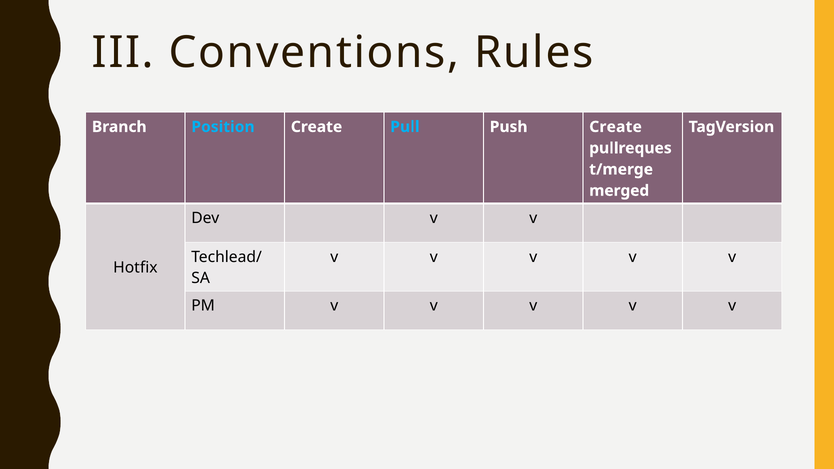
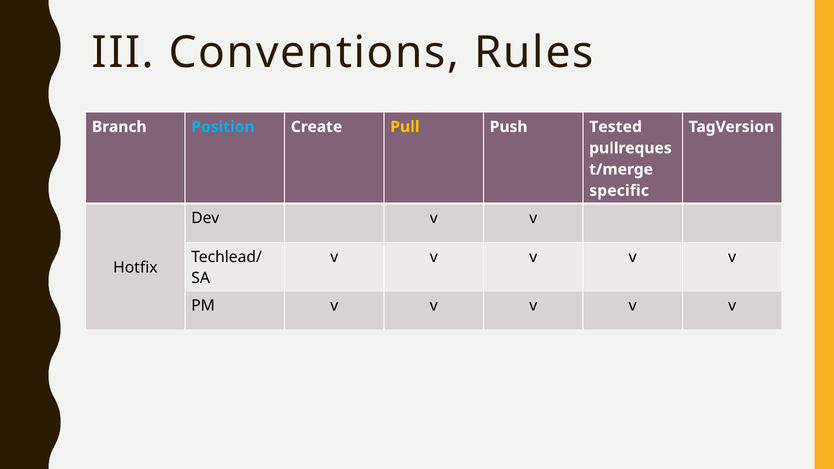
Pull colour: light blue -> yellow (405, 127)
Push Create: Create -> Tested (616, 127)
merged: merged -> specific (619, 191)
